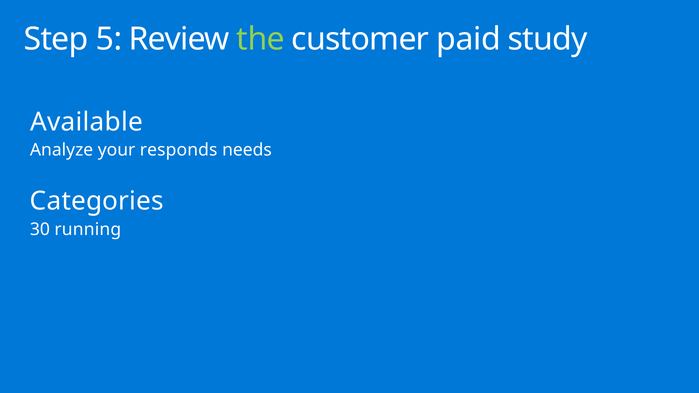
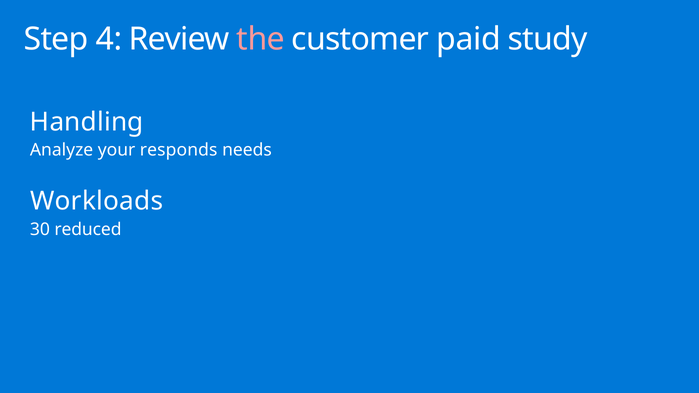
5: 5 -> 4 (109, 39)
the colour: light green -> pink (261, 39)
Available: Available -> Handling (87, 122)
Categories: Categories -> Workloads (97, 201)
running: running -> reduced (88, 229)
